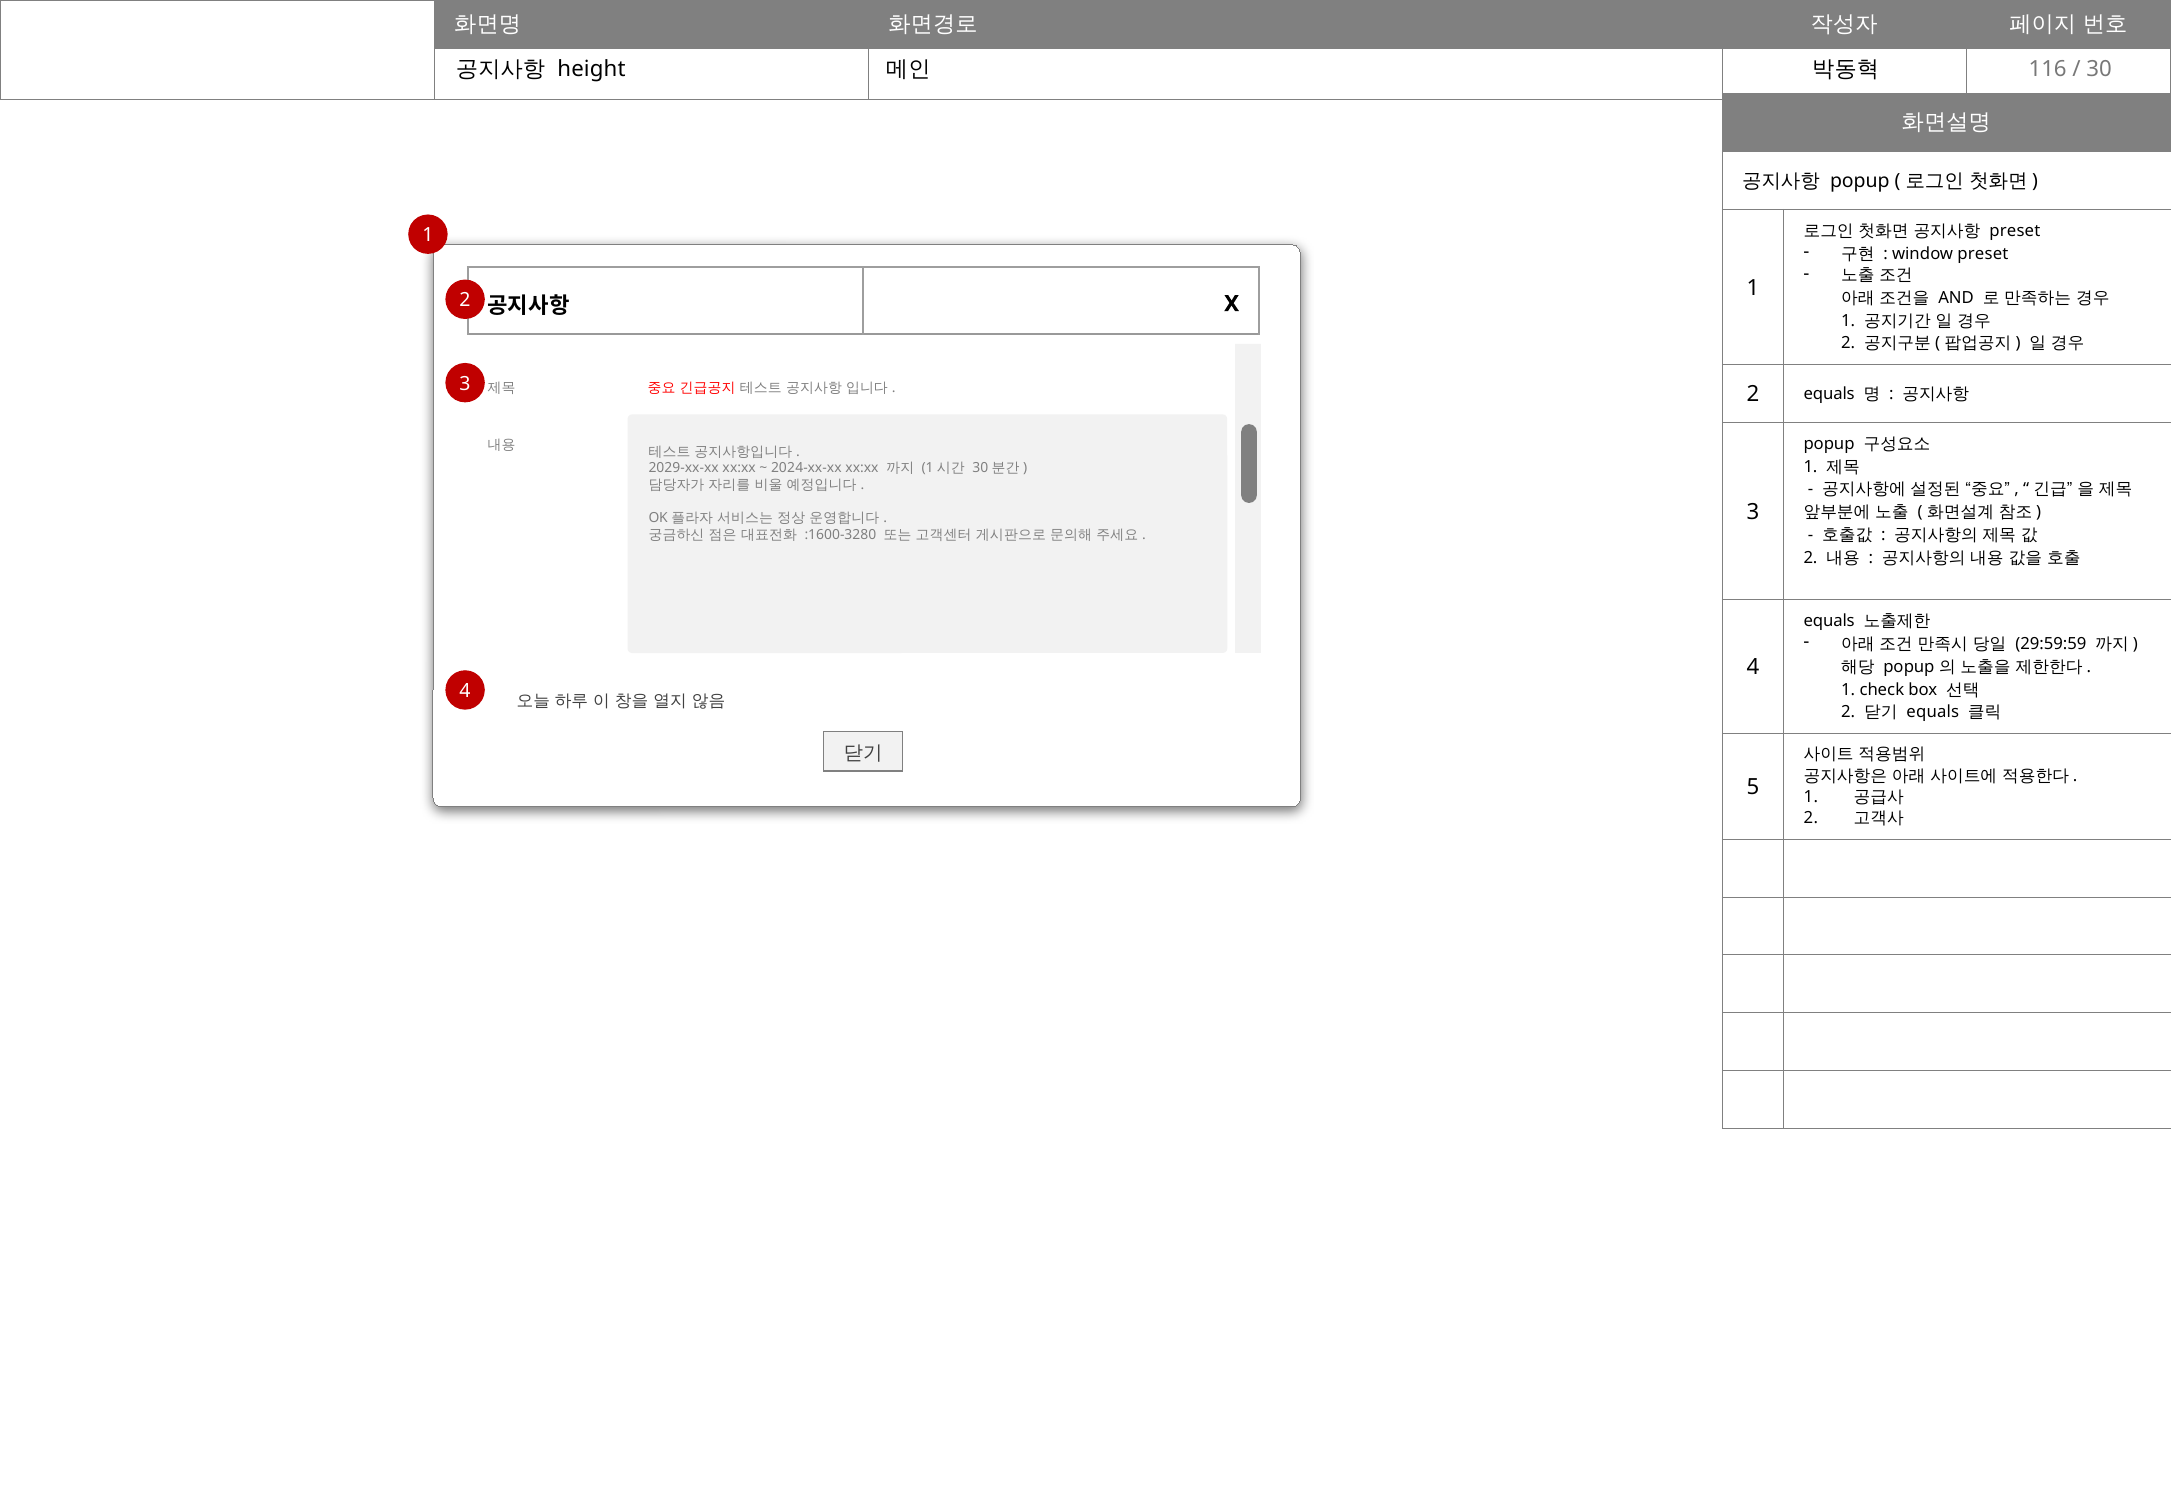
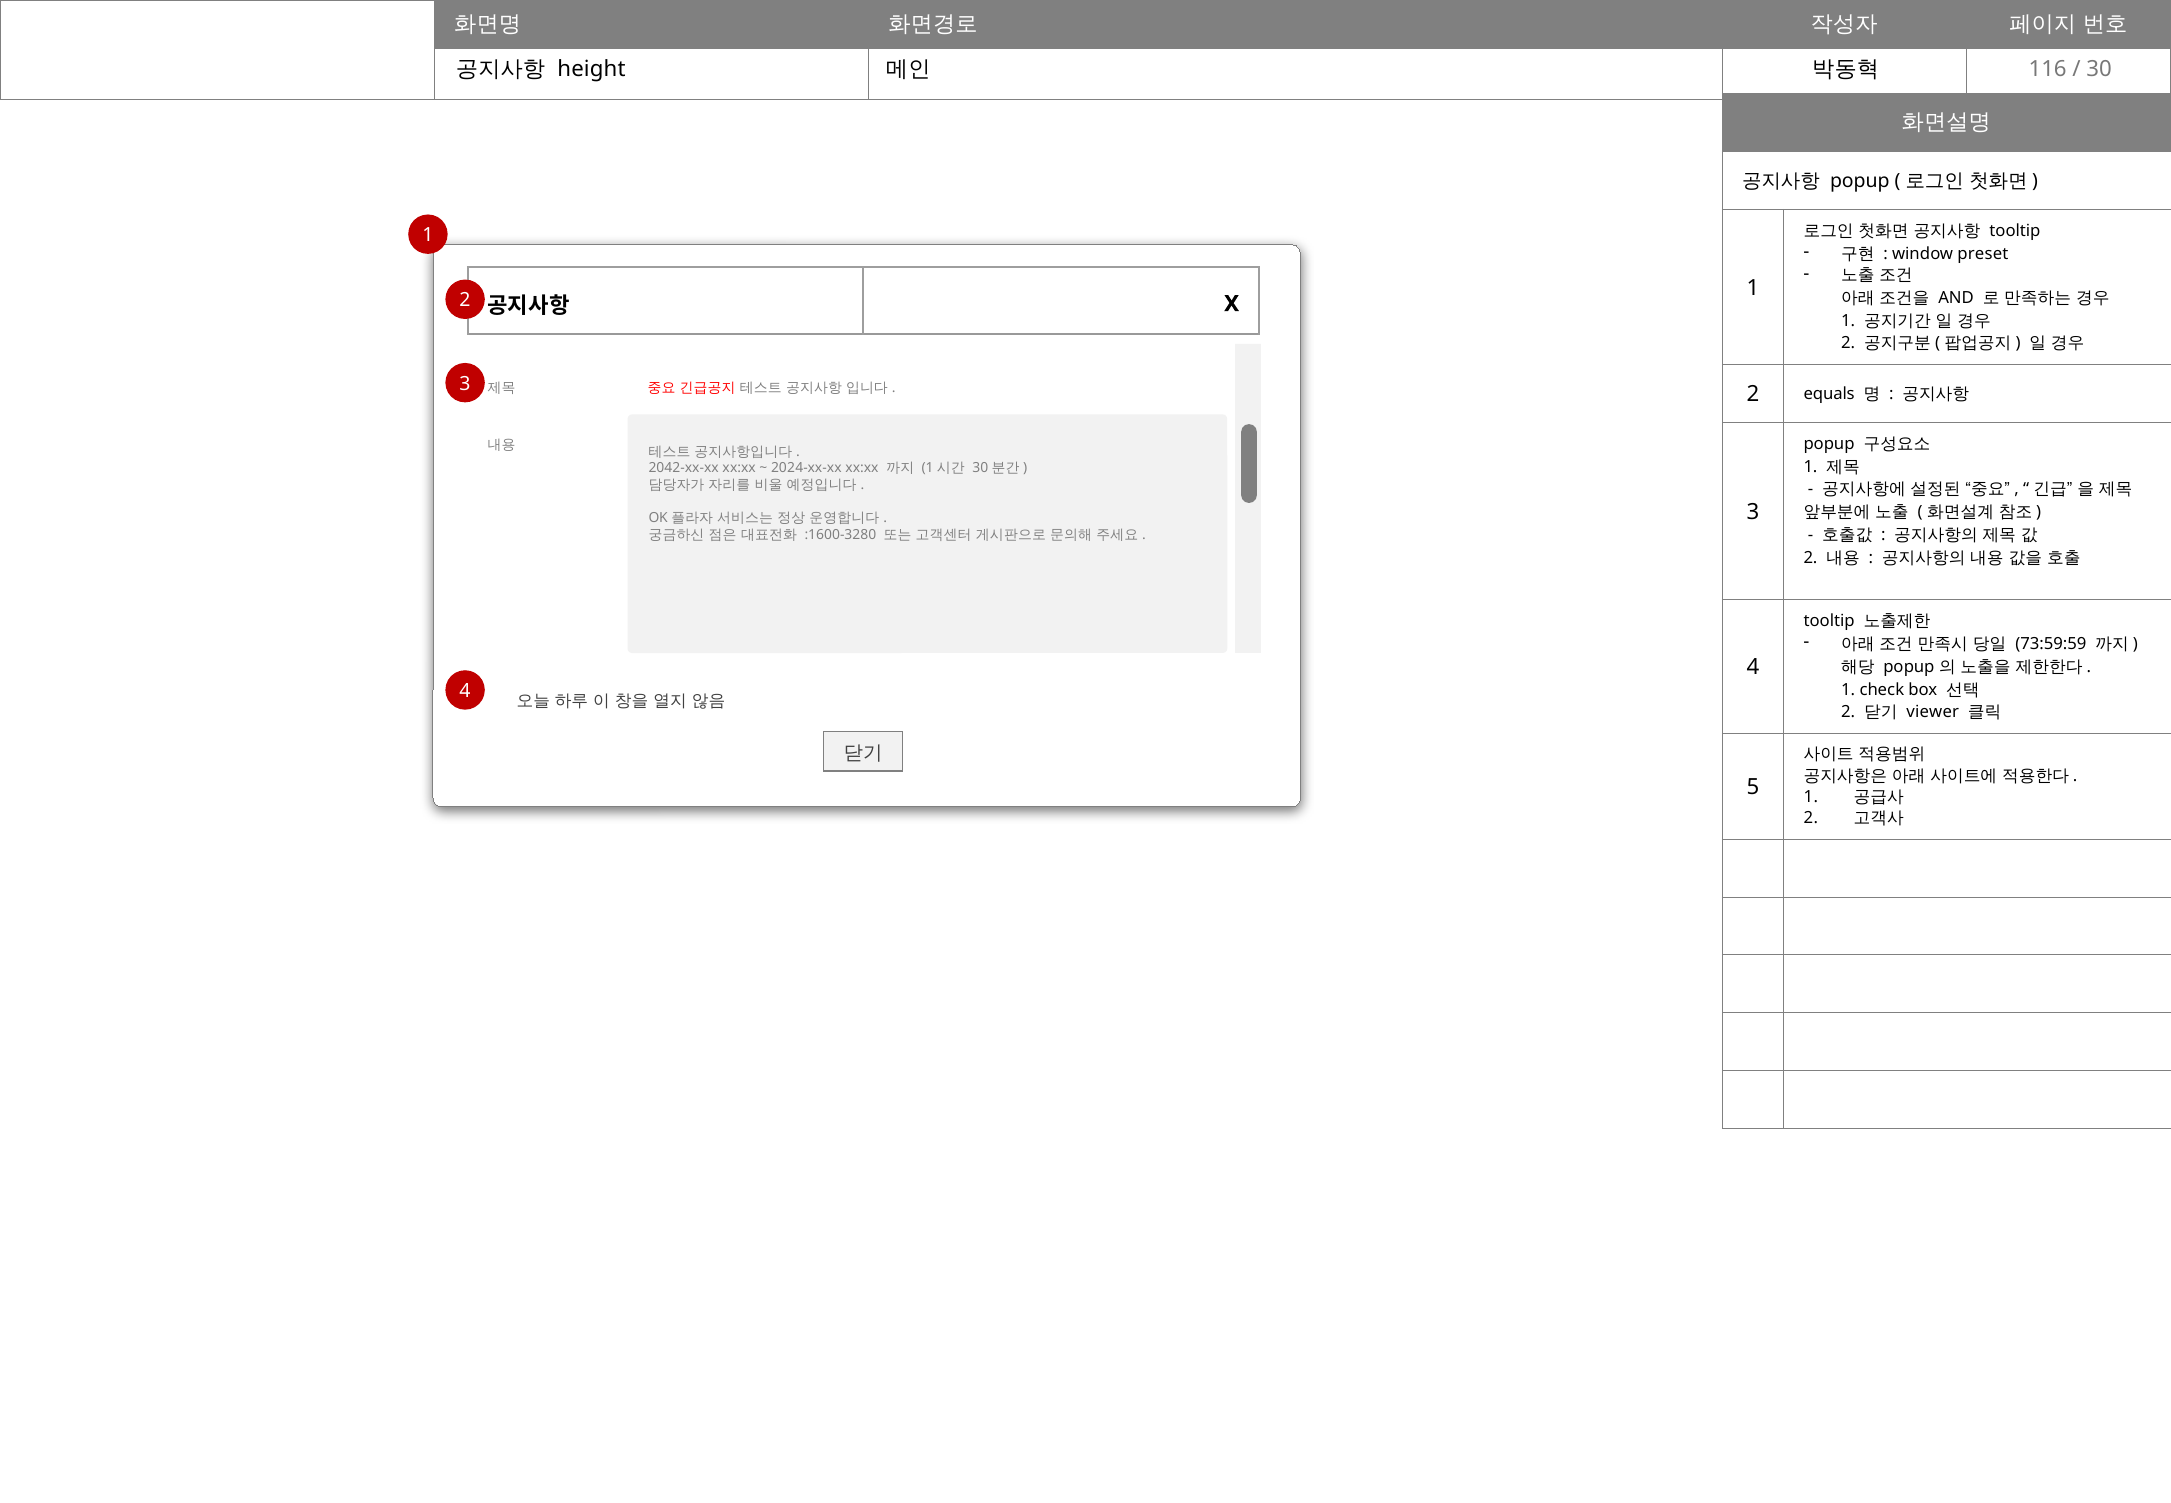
preset: preset -> tooltip (2015, 231)
2029-xx-xx: 2029-xx-xx -> 2042-xx-xx (684, 468)
equals: equals -> tooltip (1829, 621)
29:59:59: 29:59:59 -> 73:59:59 (2051, 644)
equals: equals -> viewer (1933, 712)
